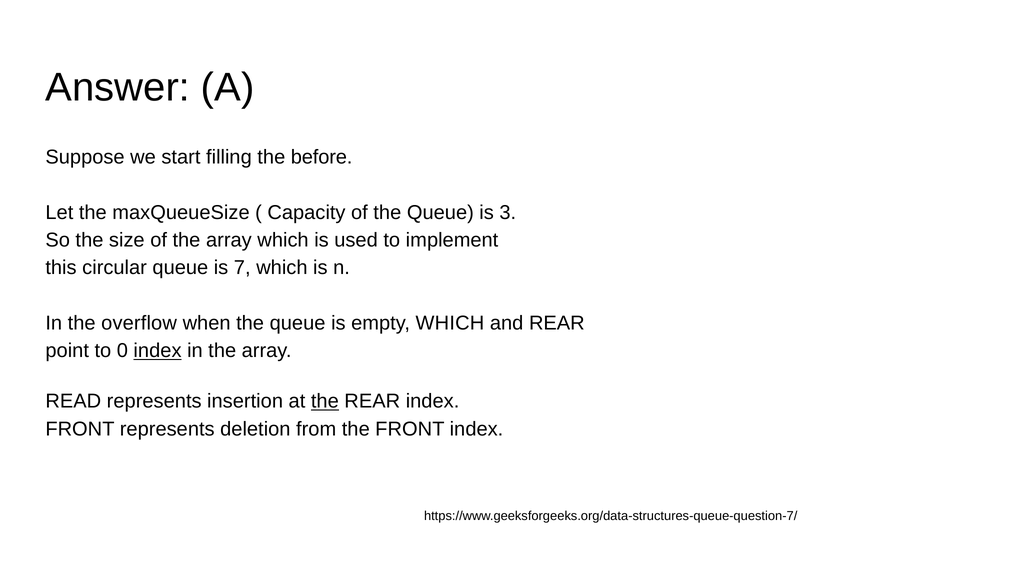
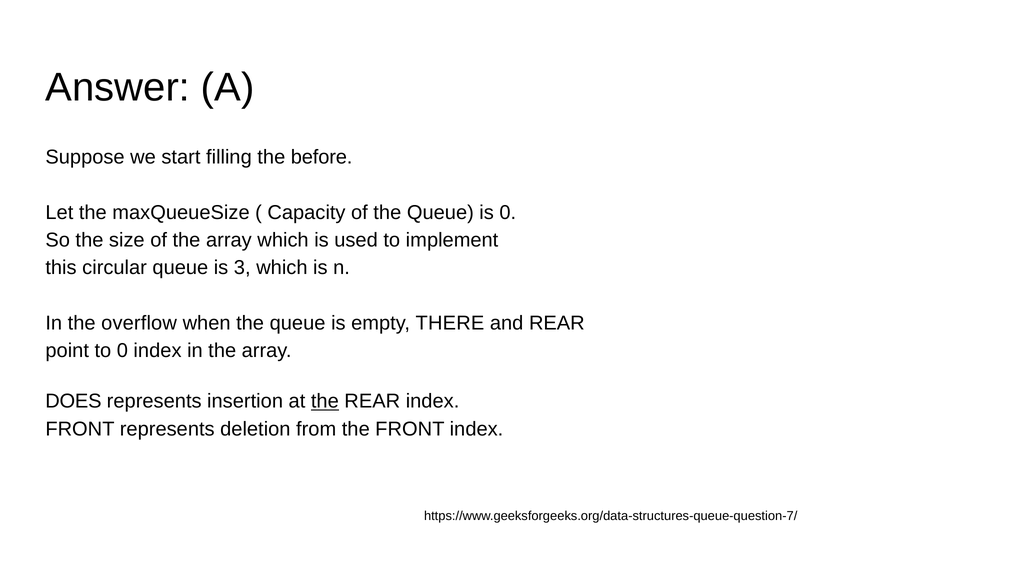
is 3: 3 -> 0 (508, 213)
7: 7 -> 3 (242, 268)
empty WHICH: WHICH -> THERE (450, 323)
index underline: present -> none (158, 351)
READ: READ -> DOES (73, 401)
